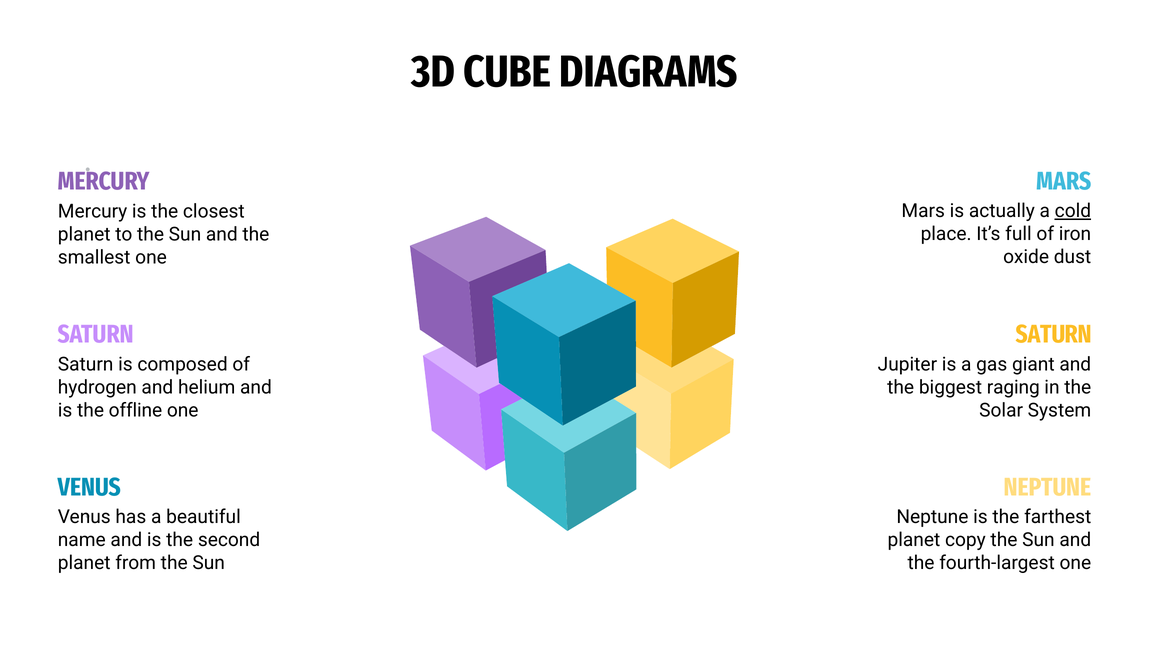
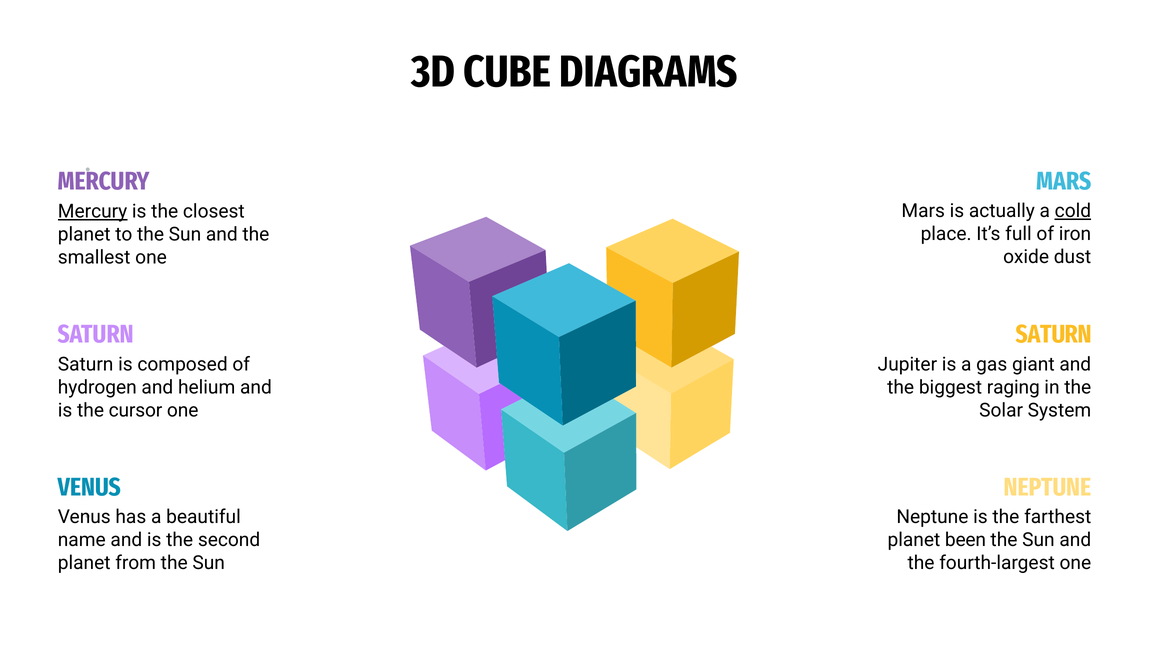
Mercury underline: none -> present (93, 212)
offline: offline -> cursor (135, 410)
copy: copy -> been (966, 540)
